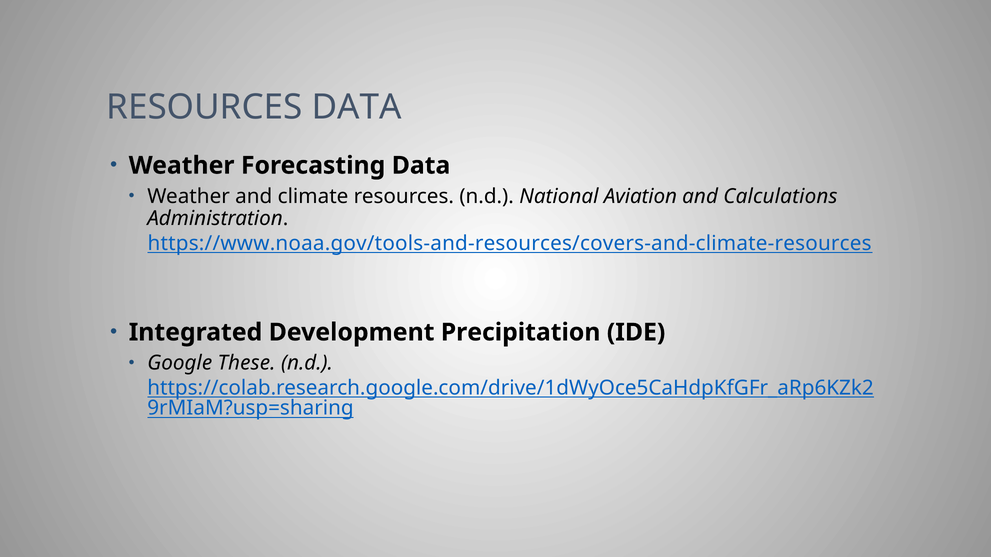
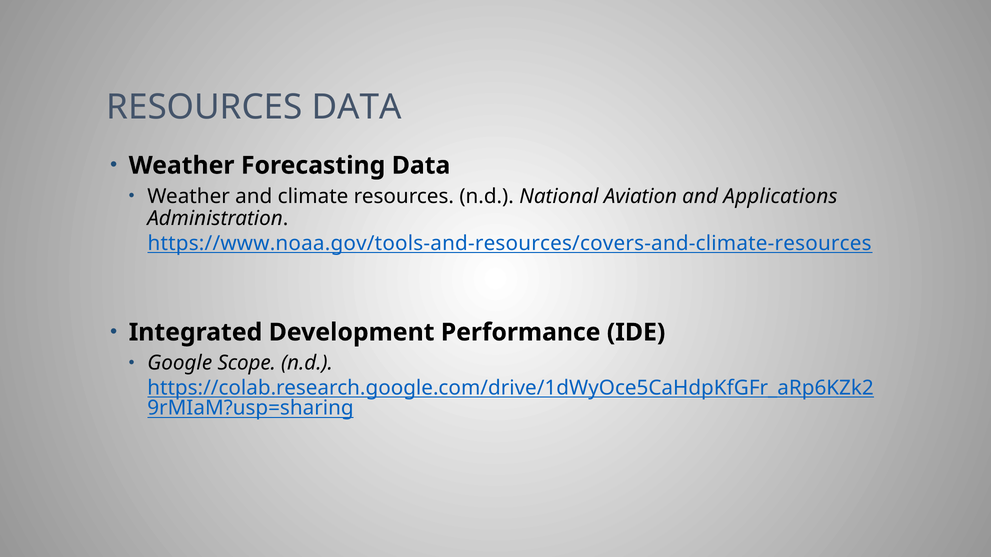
Calculations: Calculations -> Applications (780, 196)
Precipitation: Precipitation -> Performance (521, 333)
These: These -> Scope (247, 363)
